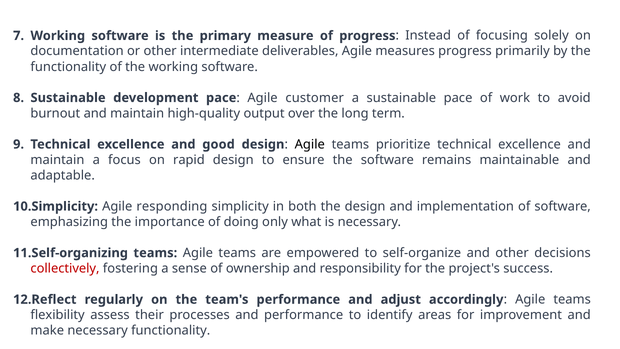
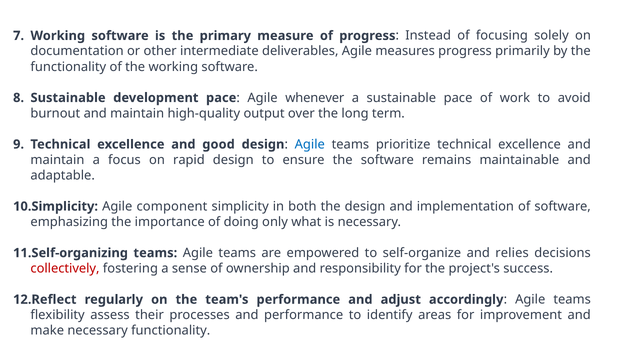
customer: customer -> whenever (315, 98)
Agile colour: black -> blue (310, 144)
responding: responding -> component (172, 206)
and other: other -> relies (512, 253)
